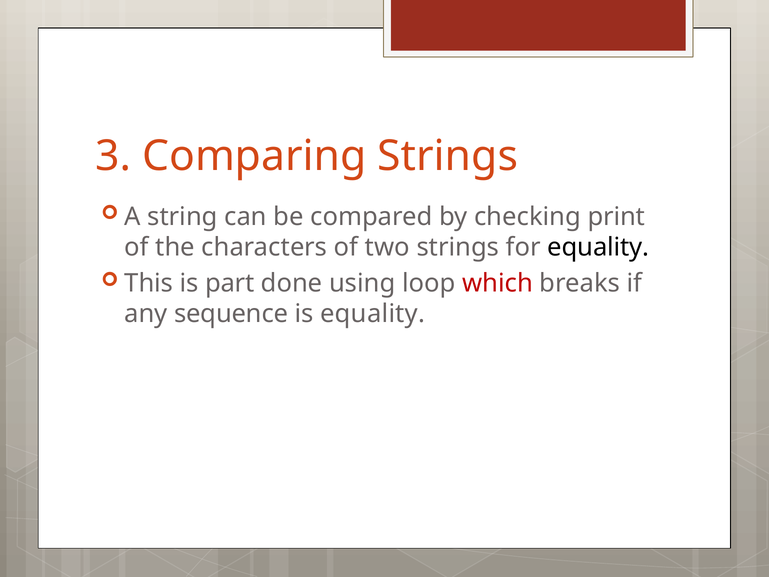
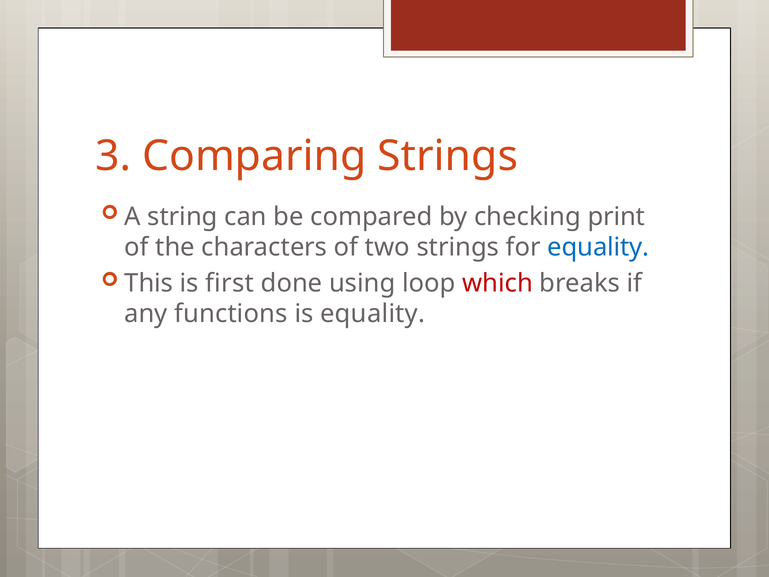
equality colour: black -> blue (598, 247)
part: part -> first (230, 283)
sequence: sequence -> functions (231, 314)
